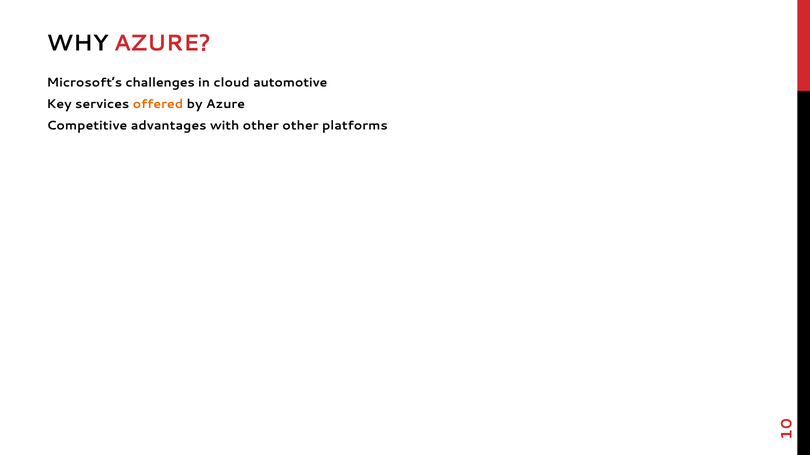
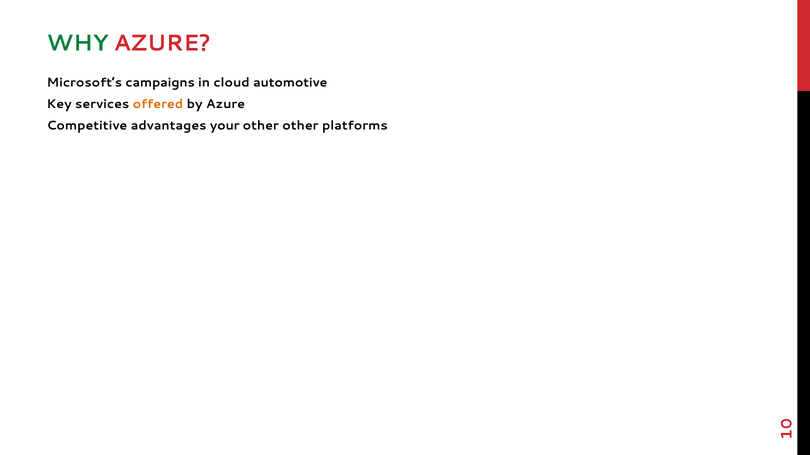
WHY colour: black -> green (77, 43)
challenges: challenges -> campaigns (160, 83)
with: with -> your (225, 126)
